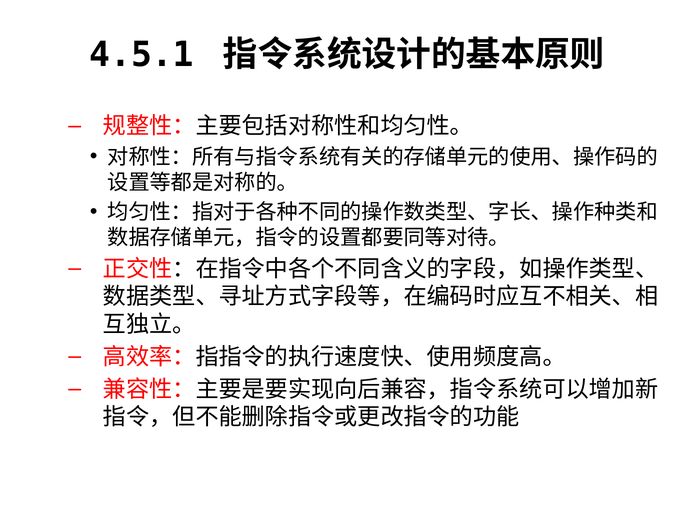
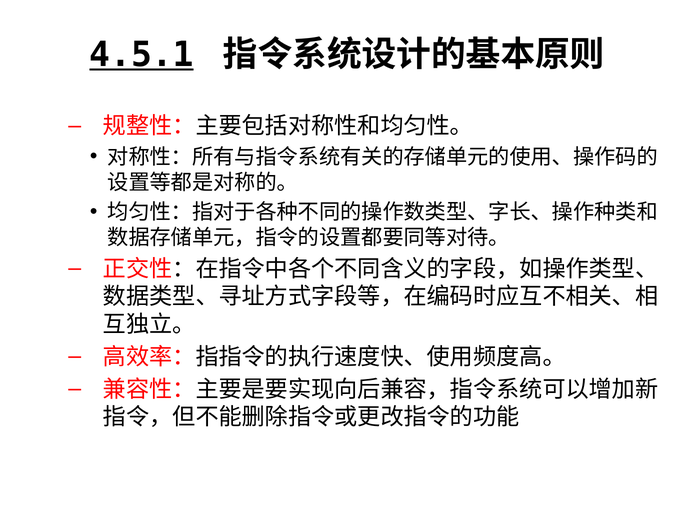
4.5.1 underline: none -> present (142, 55)
